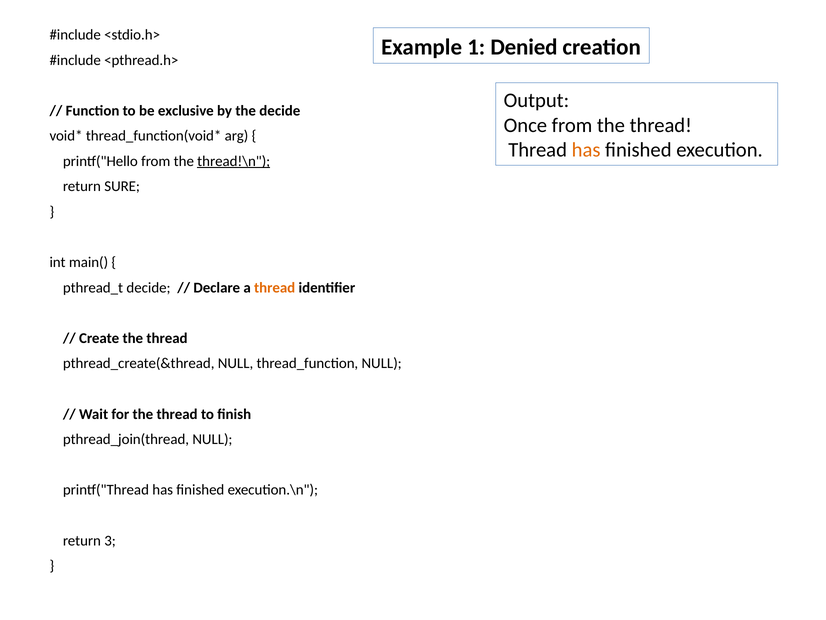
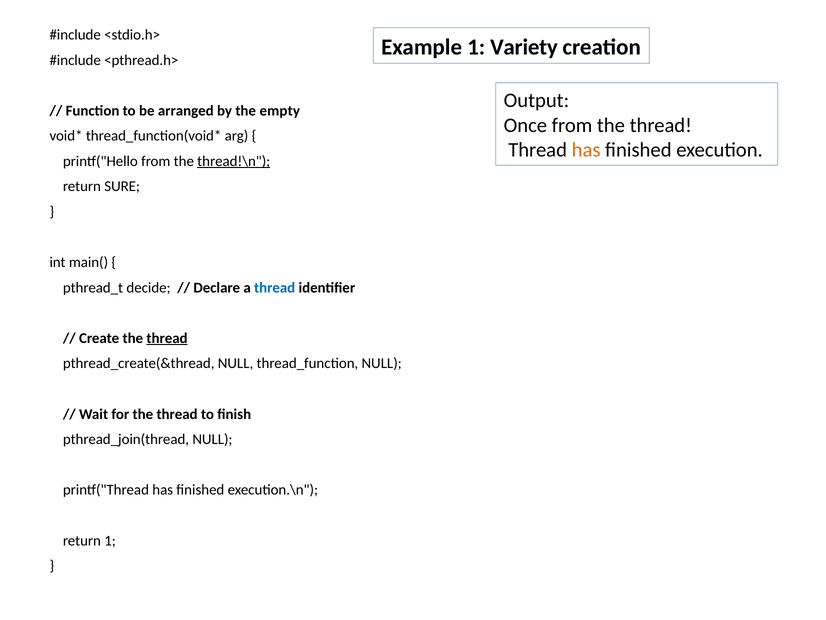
Denied: Denied -> Variety (524, 47)
exclusive: exclusive -> arranged (186, 111)
the decide: decide -> empty (280, 111)
thread colour: orange -> blue (275, 287)
thread underline: none -> present (167, 338)
return 3: 3 -> 1 (110, 540)
